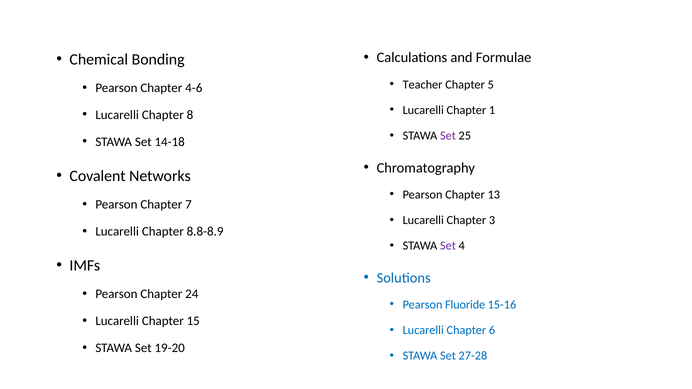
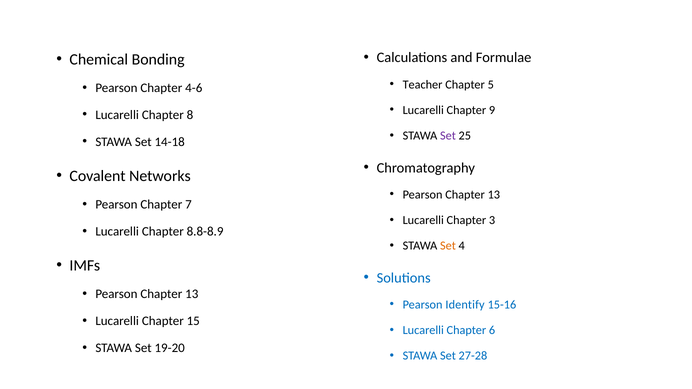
1: 1 -> 9 (492, 110)
Set colour: purple -> orange (448, 246)
24: 24 -> 13 (192, 294)
Fluoride: Fluoride -> Identify (465, 305)
